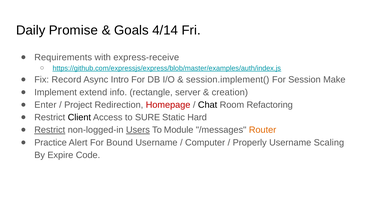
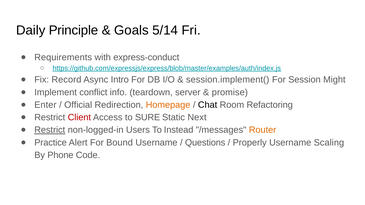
Promise: Promise -> Principle (74, 30)
4/14: 4/14 -> 5/14 (165, 30)
express-receive: express-receive -> express-conduct (146, 57)
Make: Make -> Might (334, 80)
extend: extend -> conflict (93, 92)
rectangle: rectangle -> teardown (151, 92)
creation: creation -> promise (230, 92)
Project: Project -> Official (78, 105)
Homepage colour: red -> orange (168, 105)
Client colour: black -> red (79, 118)
Hard: Hard -> Next (197, 118)
Users underline: present -> none (138, 130)
Module: Module -> Instead (179, 130)
Computer: Computer -> Questions (205, 143)
Expire: Expire -> Phone (60, 155)
